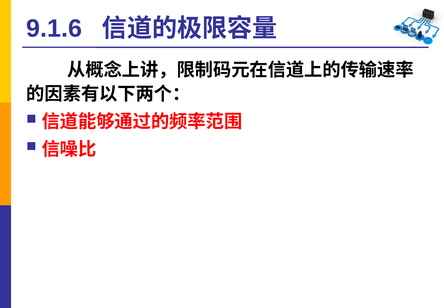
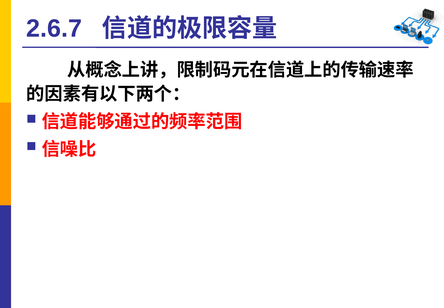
9.1.6: 9.1.6 -> 2.6.7 (54, 29)
